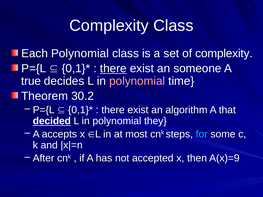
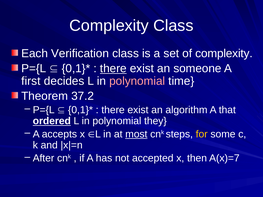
Each Polynomial: Polynomial -> Verification (80, 54)
true: true -> first (31, 81)
30.2: 30.2 -> 37.2 (83, 96)
decided: decided -> ordered (52, 121)
most underline: none -> present (136, 134)
for colour: light blue -> yellow (202, 134)
A(x)=9: A(x)=9 -> A(x)=7 (224, 158)
